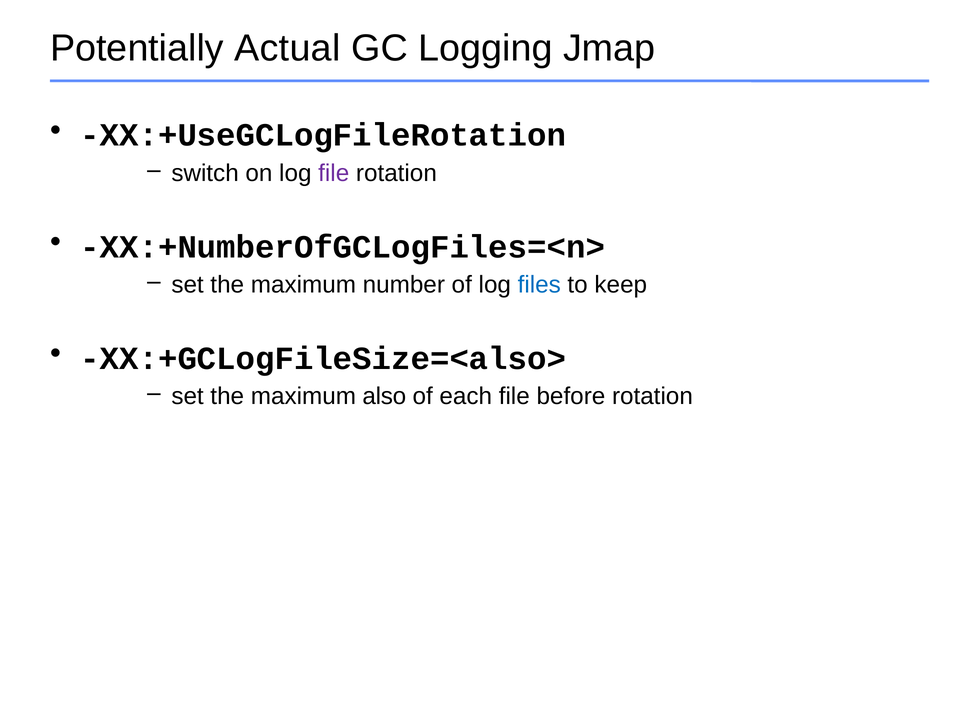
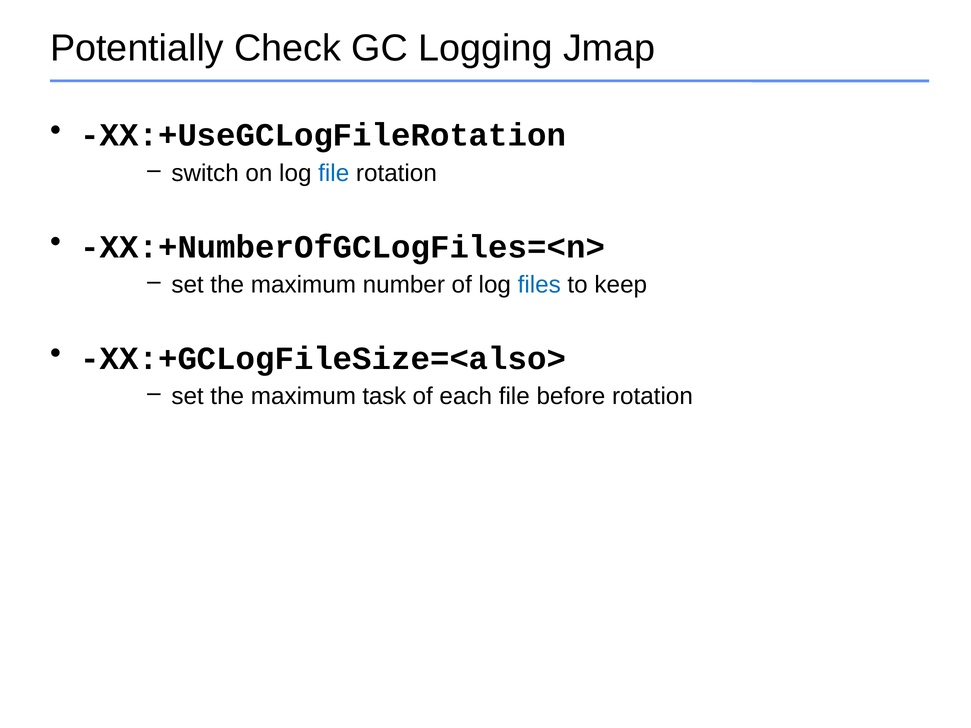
Actual: Actual -> Check (288, 48)
file colour: purple -> blue (334, 173)
also: also -> task (384, 397)
